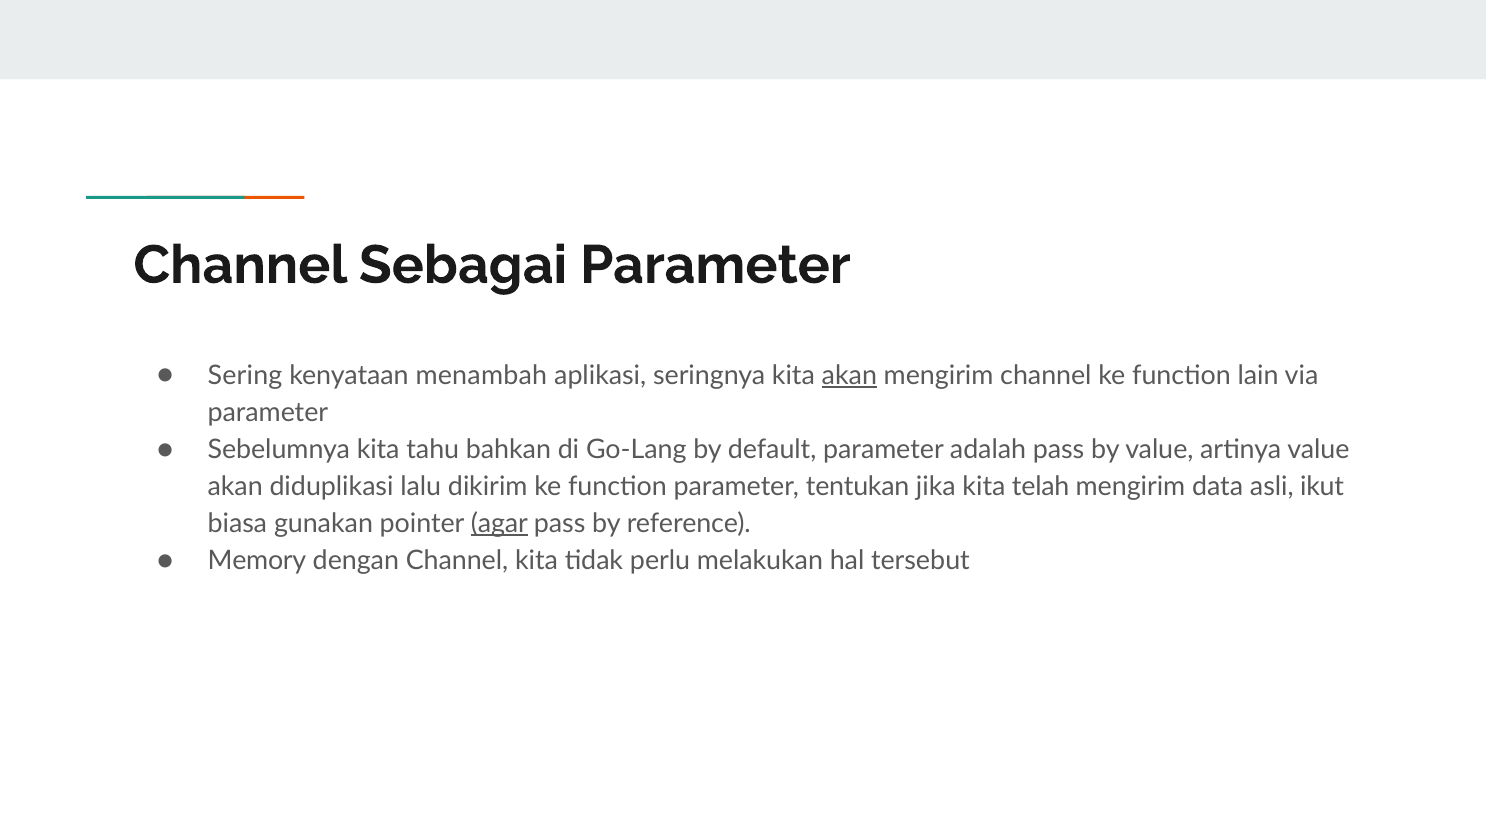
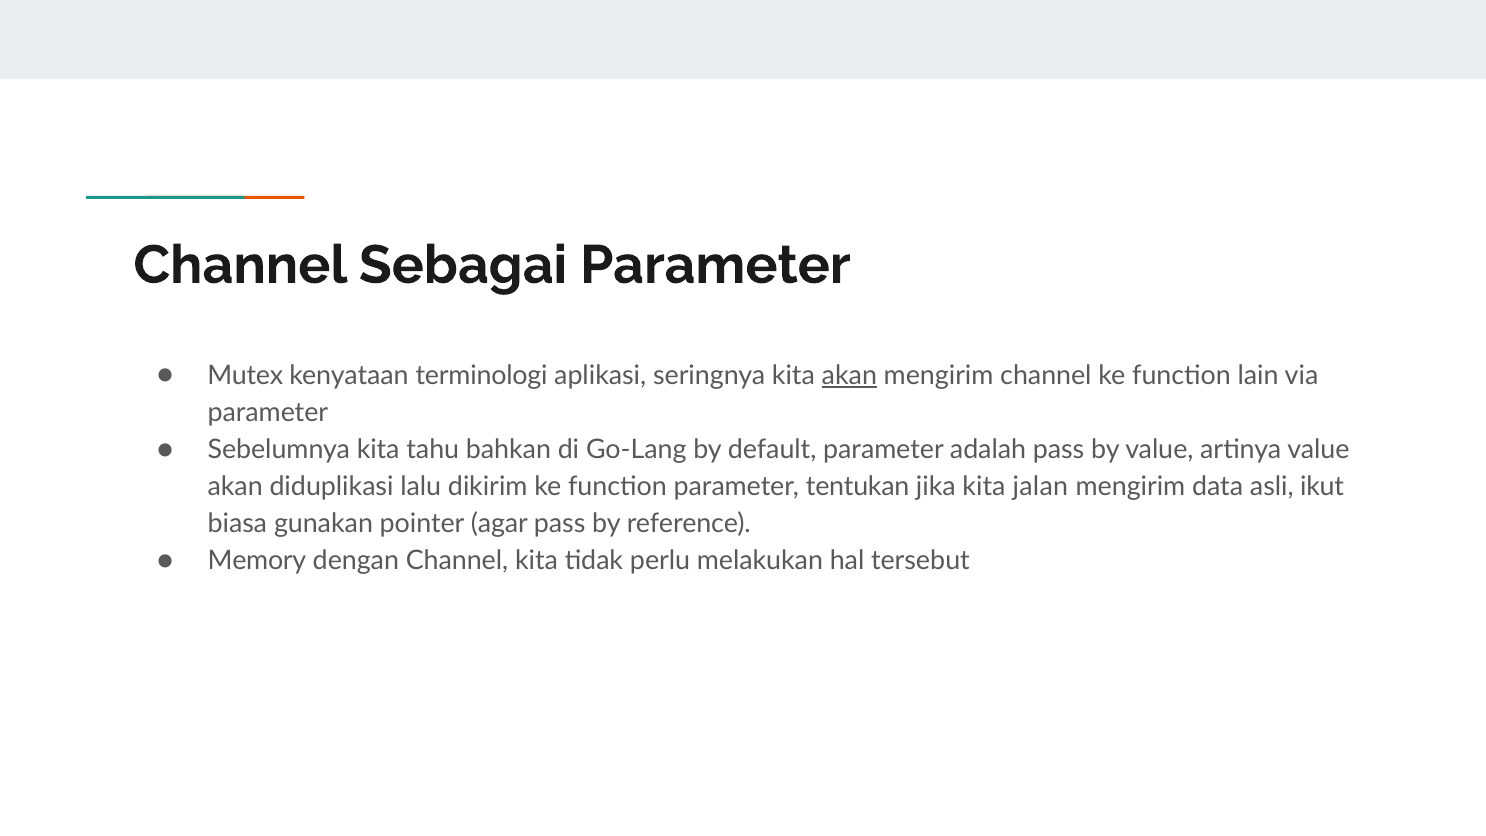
Sering: Sering -> Mutex (245, 376)
menambah: menambah -> terminologi (482, 376)
telah: telah -> jalan (1040, 487)
agar underline: present -> none (499, 524)
